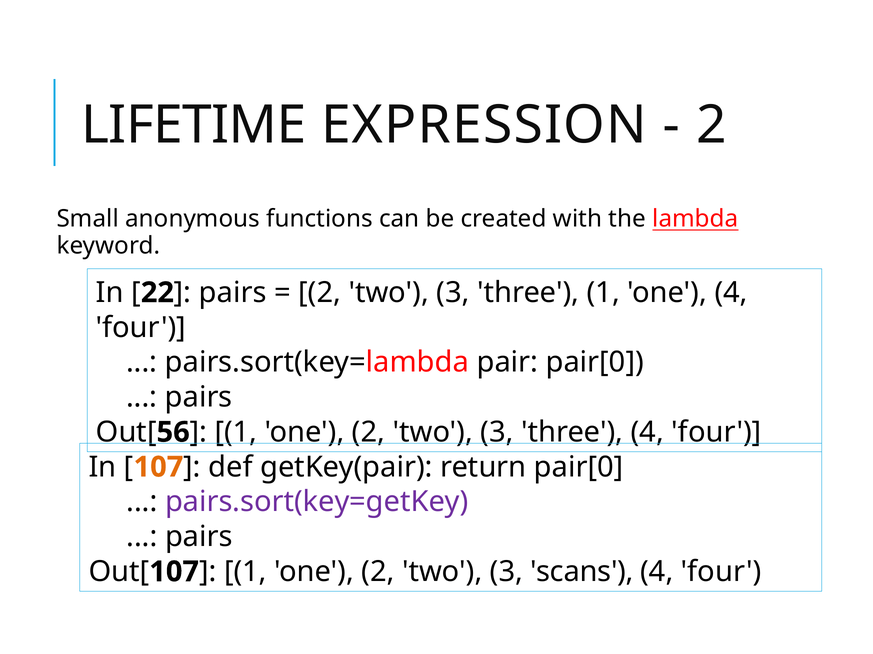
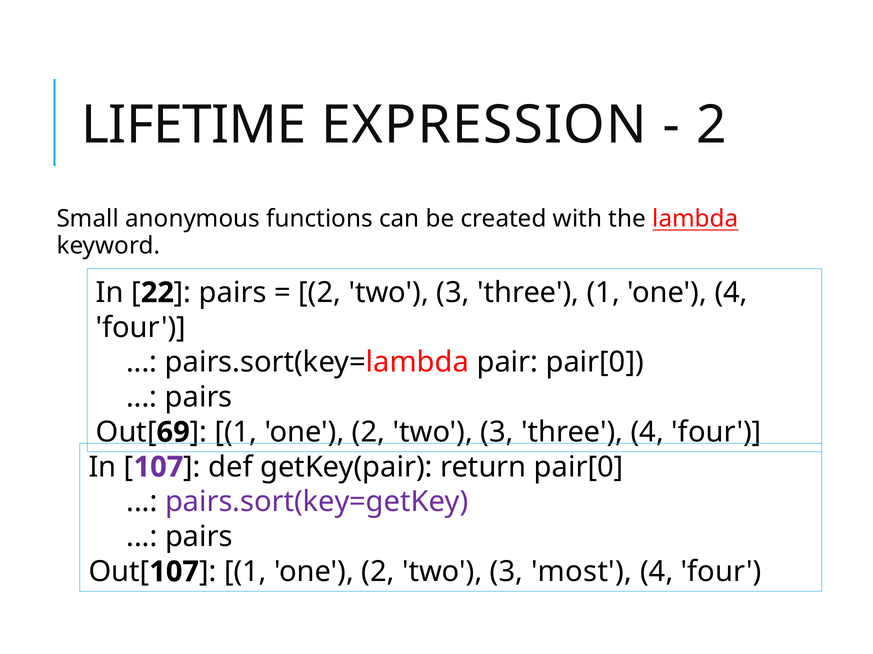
56: 56 -> 69 (173, 433)
107 colour: orange -> purple (158, 468)
scans: scans -> most (581, 572)
